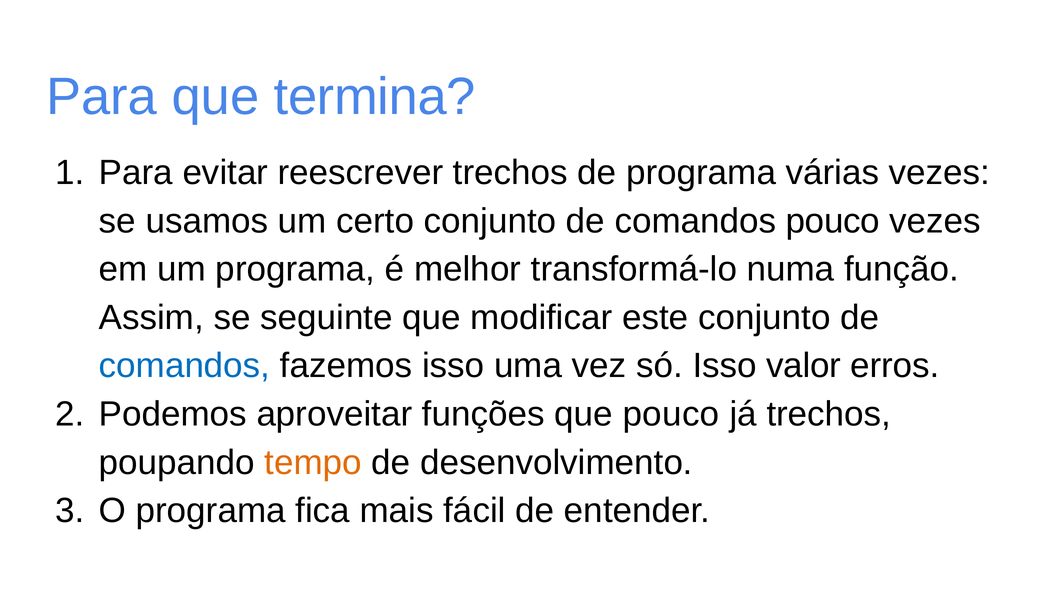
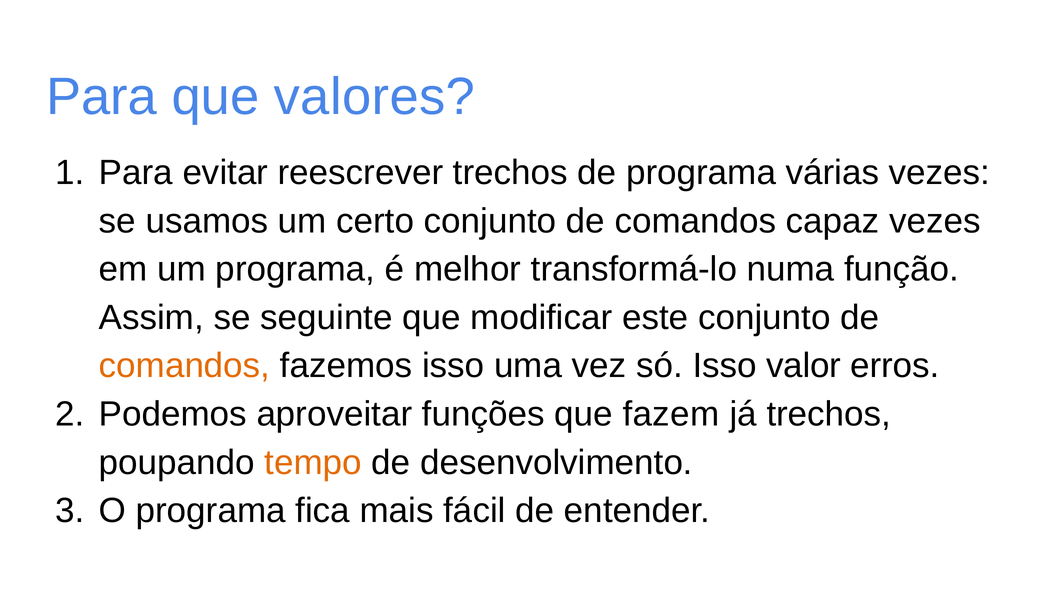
termina: termina -> valores (374, 97)
comandos pouco: pouco -> capaz (833, 221)
comandos colour: blue -> orange (185, 366)
que pouco: pouco -> fazem (671, 414)
